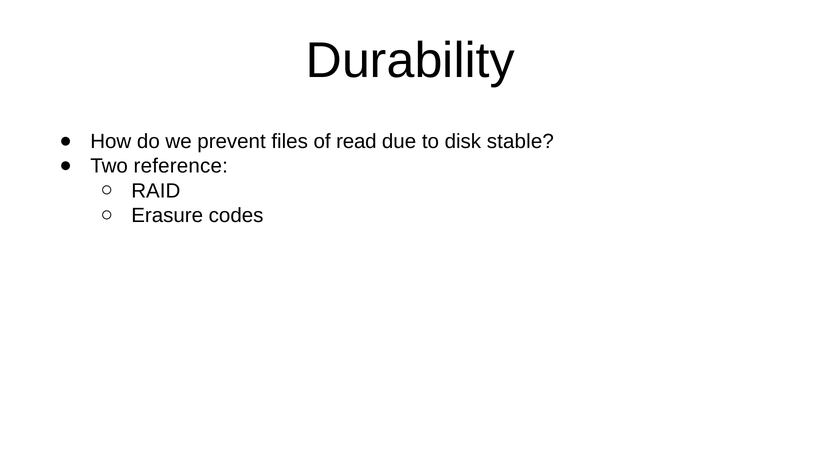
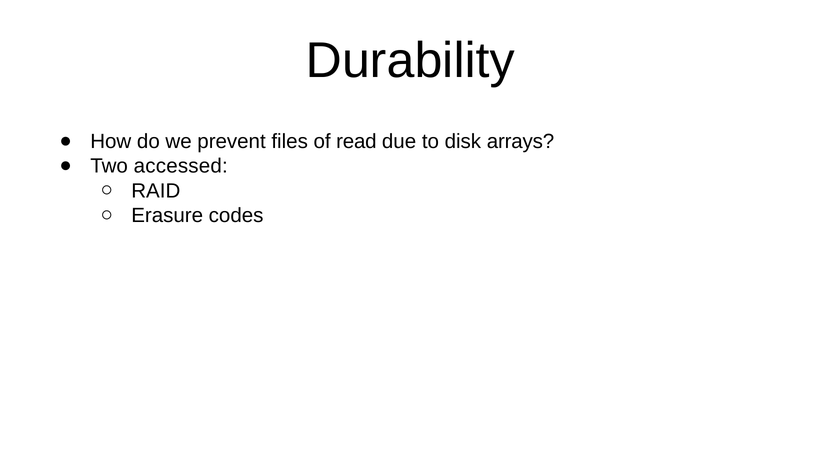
stable: stable -> arrays (521, 141)
reference: reference -> accessed (181, 166)
